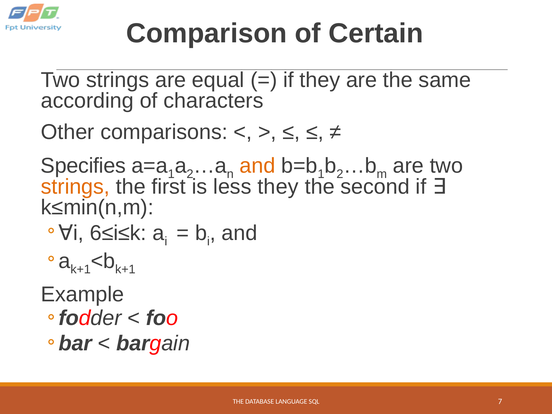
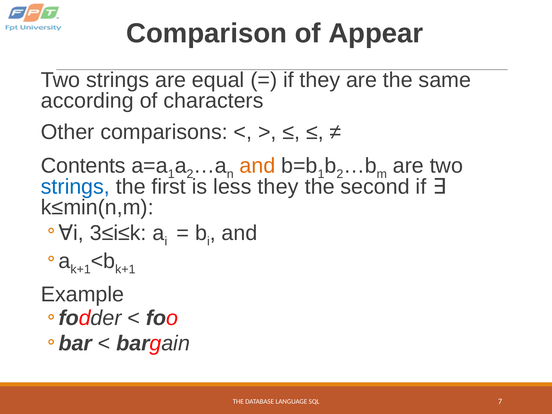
Certain: Certain -> Appear (376, 33)
Specifies: Specifies -> Contents (83, 166)
strings colour: orange -> blue (75, 187)
6≤i≤k: 6≤i≤k -> 3≤i≤k (118, 233)
